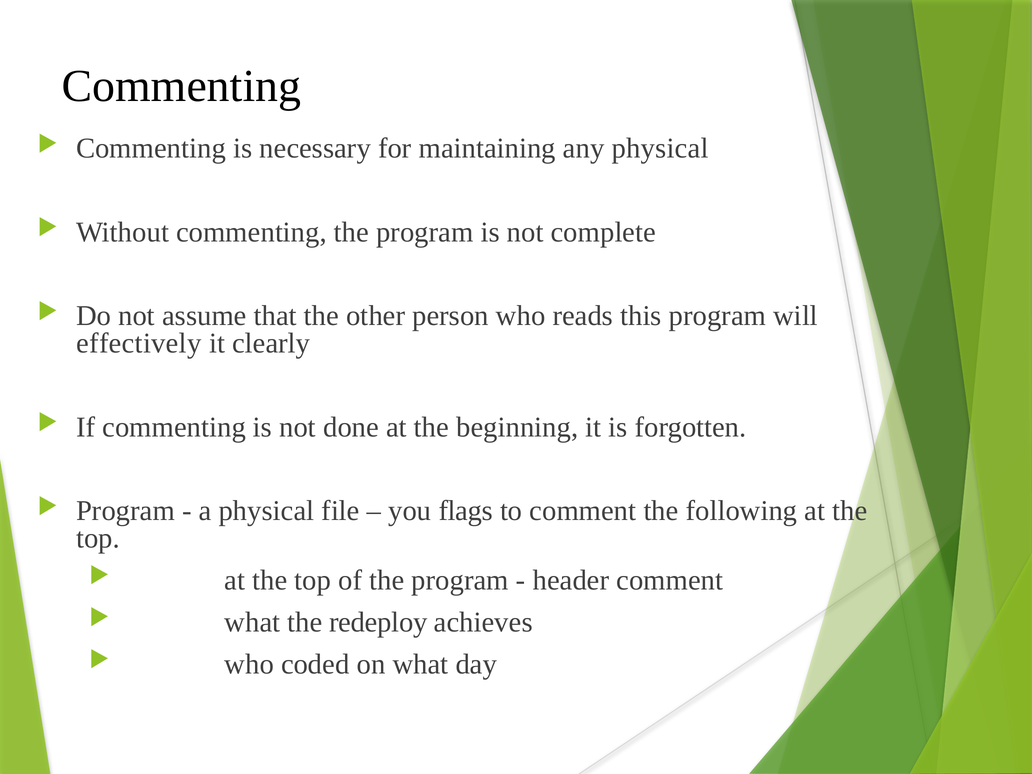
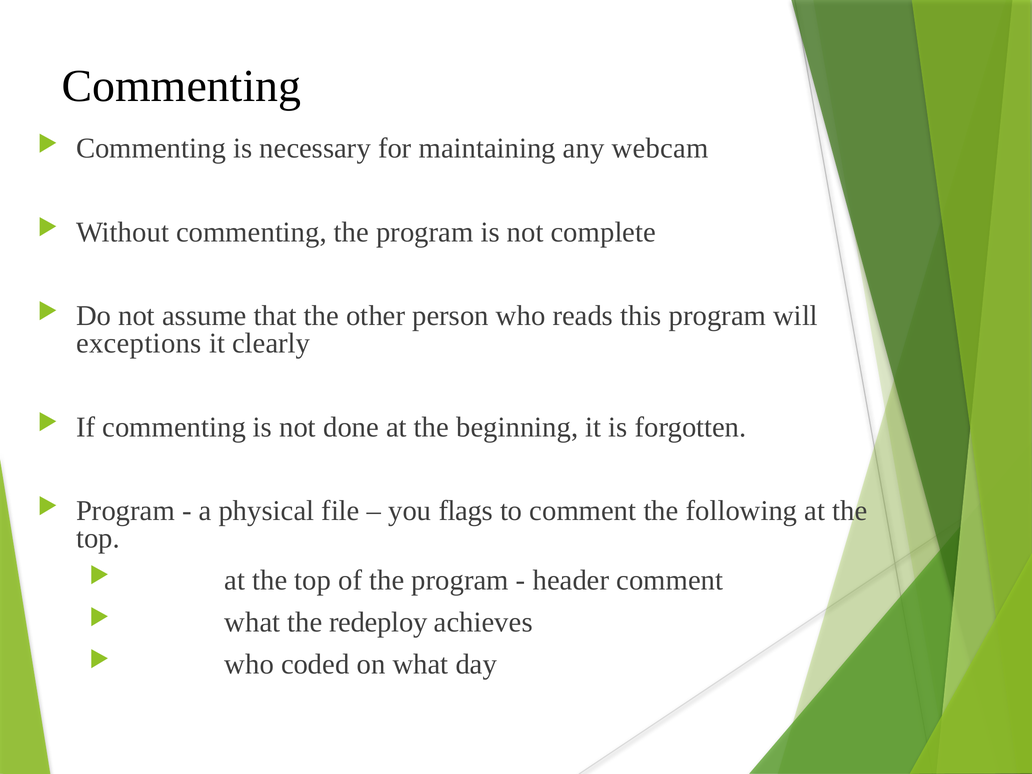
any physical: physical -> webcam (660, 148)
effectively: effectively -> exceptions (139, 343)
